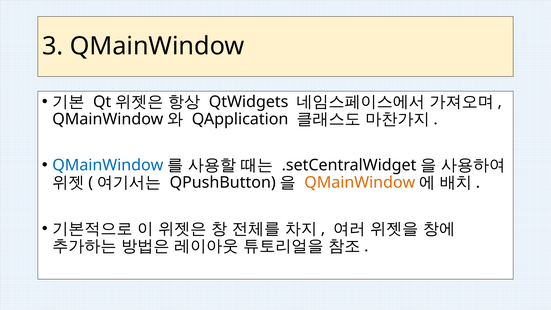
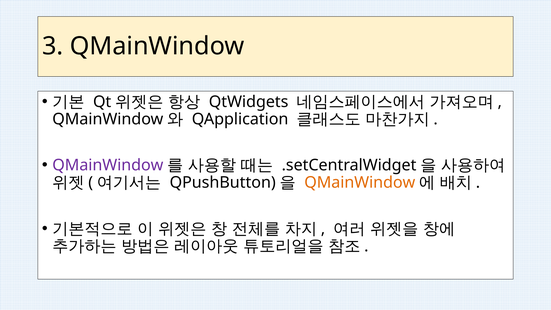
QMainWindow colour: blue -> purple (108, 165)
